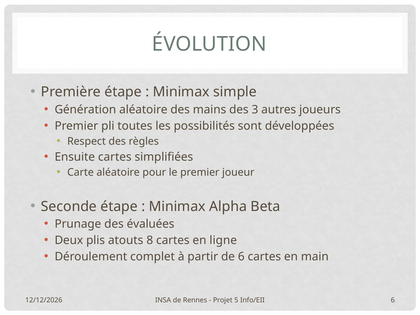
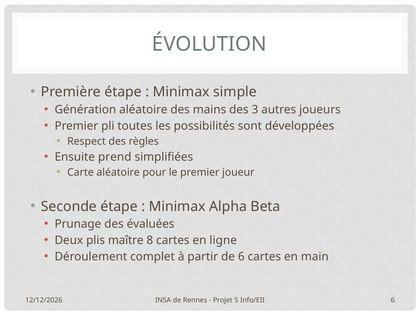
Ensuite cartes: cartes -> prend (115, 157)
atouts: atouts -> maître (126, 240)
